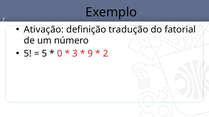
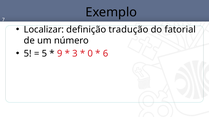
Ativação: Ativação -> Localizar (44, 30)
0: 0 -> 9 (60, 54)
9: 9 -> 0 (90, 54)
2: 2 -> 6 (106, 54)
